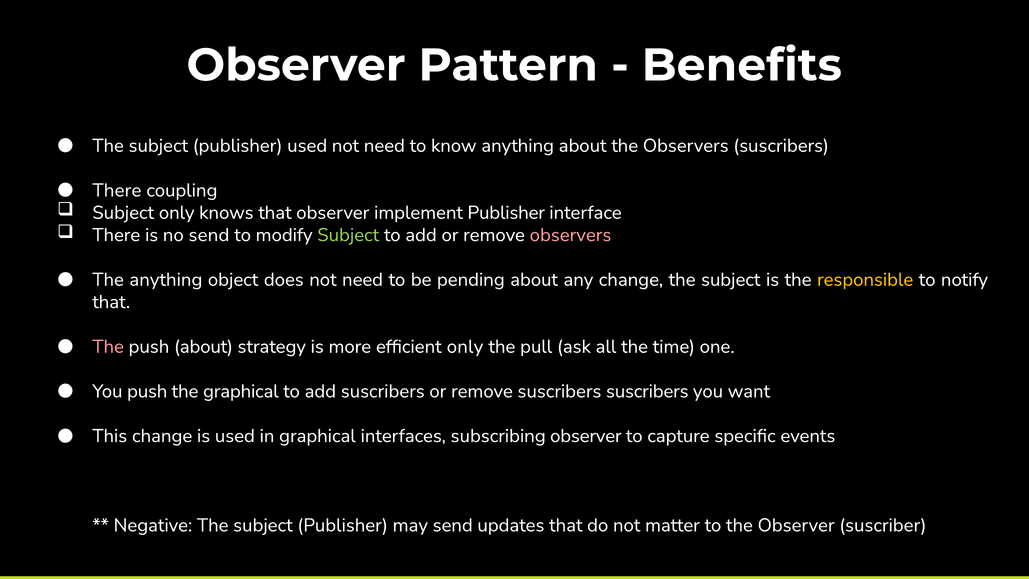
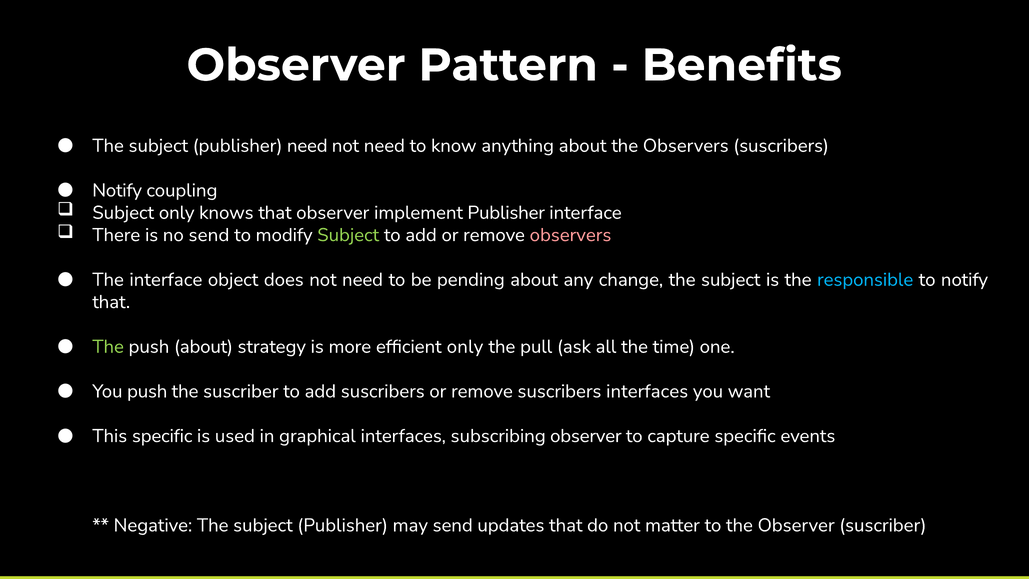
publisher used: used -> need (307, 146)
There: There -> Notify (117, 190)
The anything: anything -> interface (166, 280)
responsible colour: yellow -> light blue (865, 280)
The colour: pink -> light green (108, 347)
the graphical: graphical -> suscriber (241, 391)
suscribers suscribers: suscribers -> interfaces (647, 391)
This change: change -> specific (162, 436)
